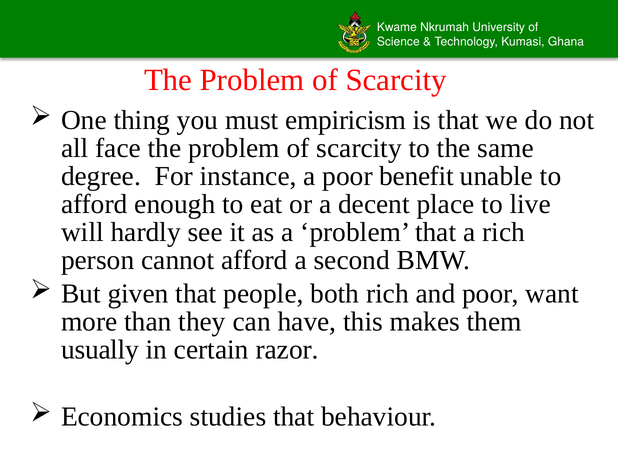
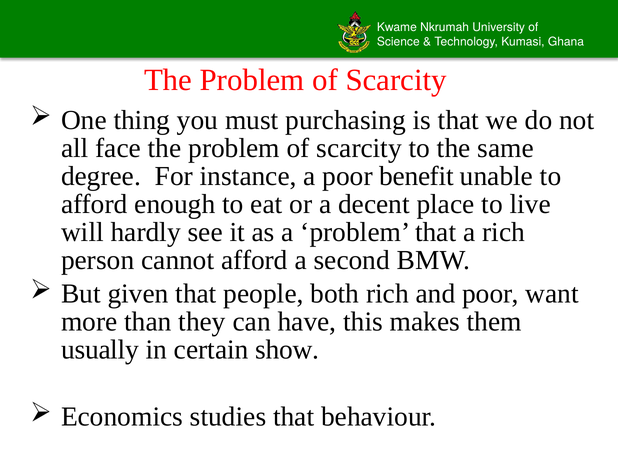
empiricism: empiricism -> purchasing (346, 120)
razor: razor -> show (287, 350)
